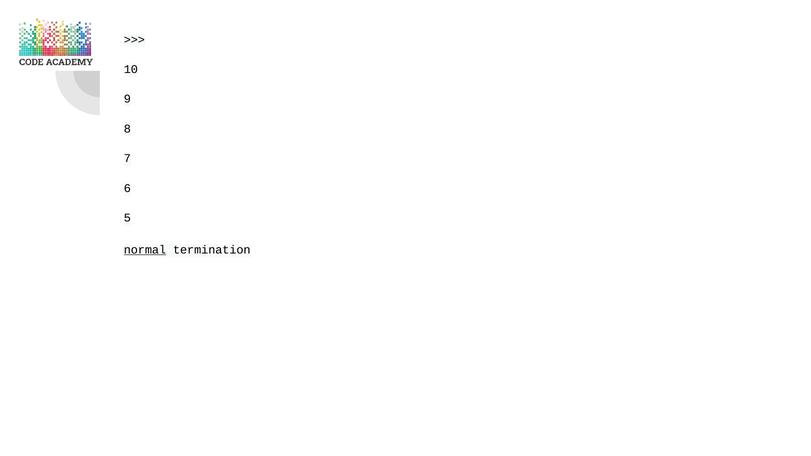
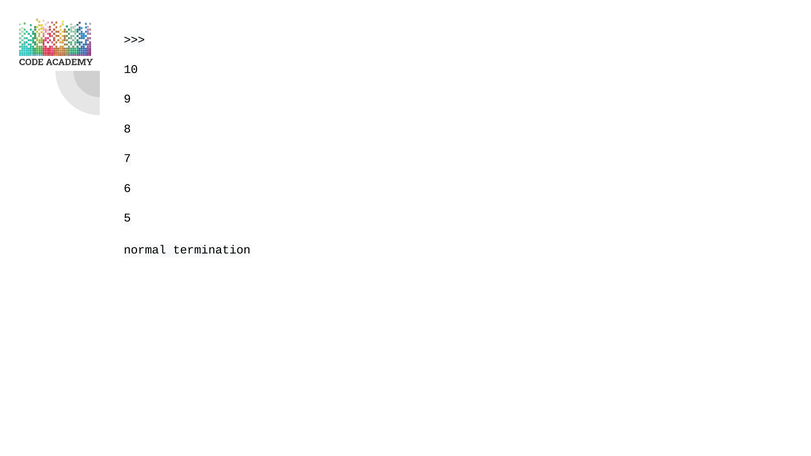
normal underline: present -> none (145, 250)
